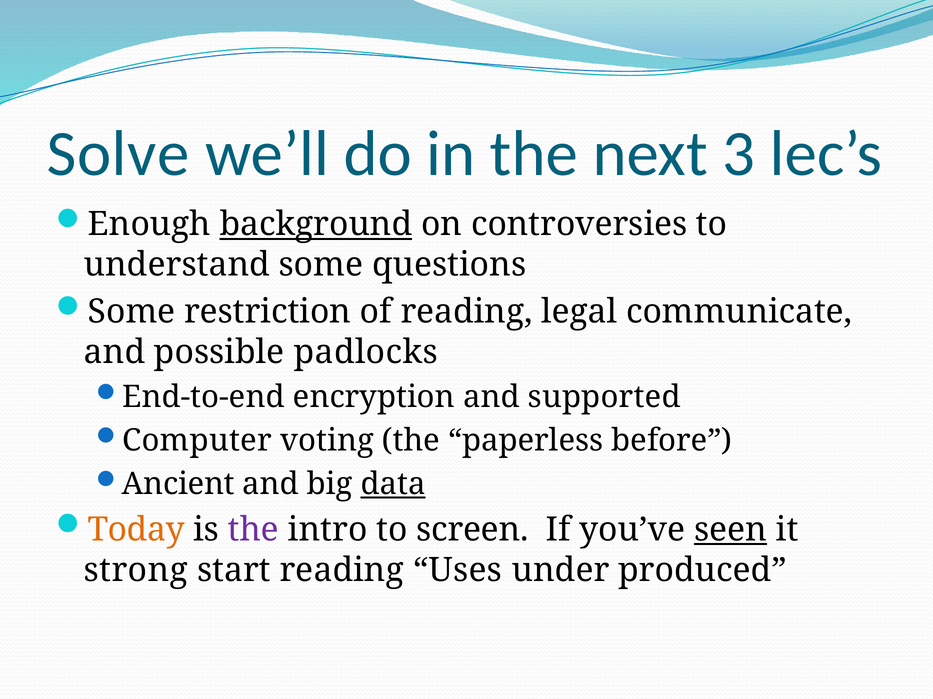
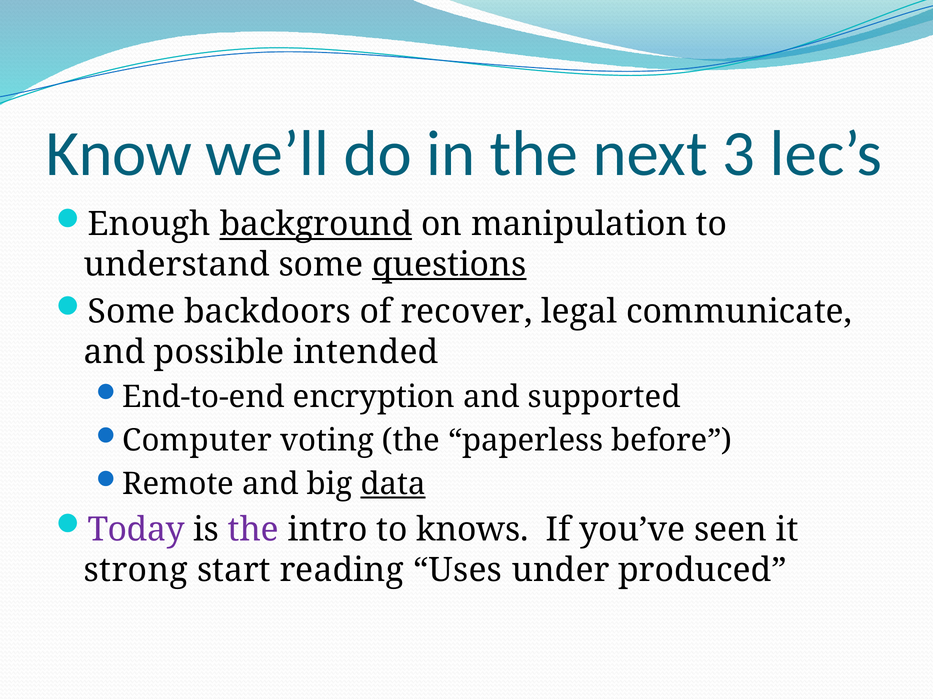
Solve: Solve -> Know (119, 154)
controversies: controversies -> manipulation (579, 225)
questions underline: none -> present (449, 265)
restriction: restriction -> backdoors (268, 312)
of reading: reading -> recover (466, 312)
padlocks: padlocks -> intended (366, 353)
Ancient: Ancient -> Remote (178, 485)
Today colour: orange -> purple (136, 530)
screen: screen -> knows (472, 530)
seen underline: present -> none (731, 530)
